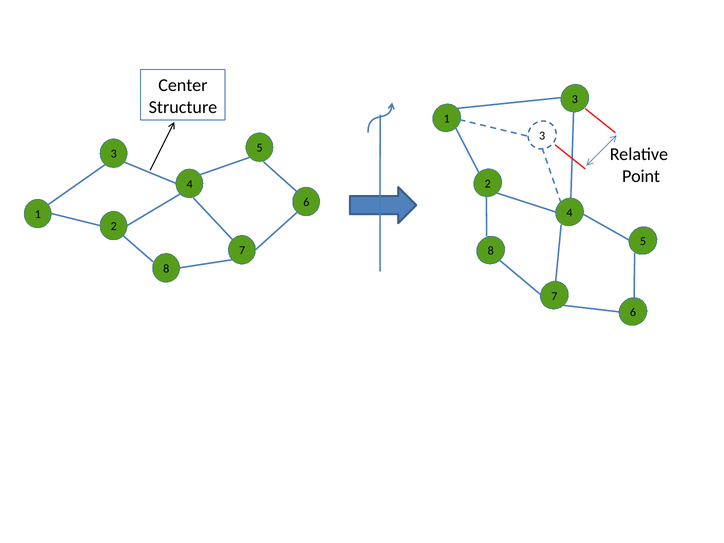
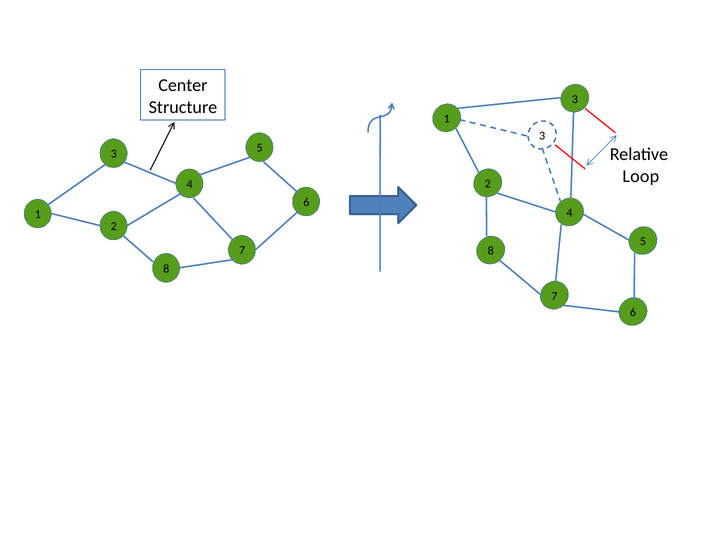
Point: Point -> Loop (641, 176)
